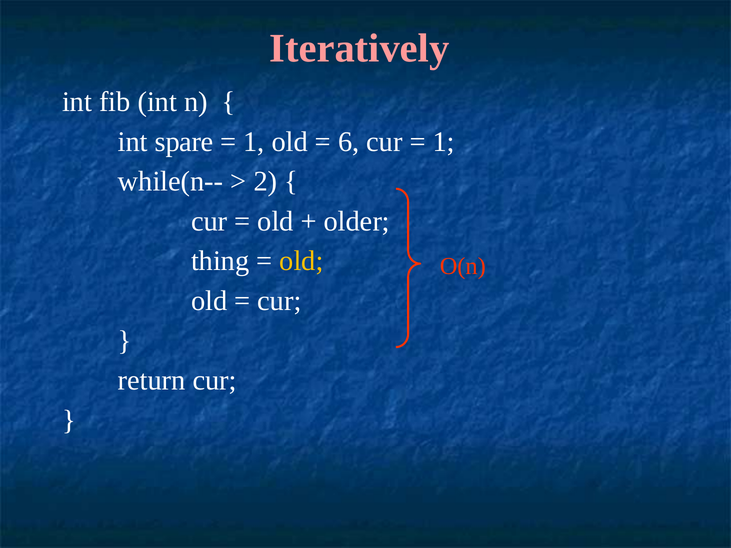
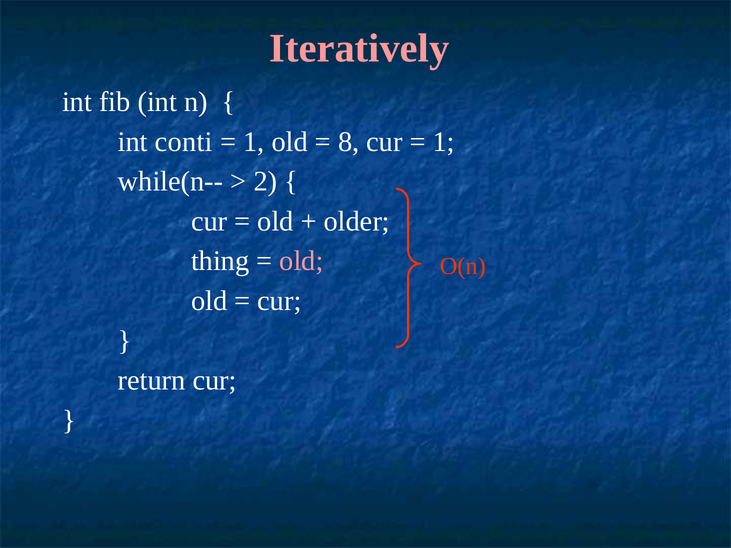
spare: spare -> conti (184, 142)
6: 6 -> 8 (349, 142)
old colour: yellow -> pink (301, 261)
